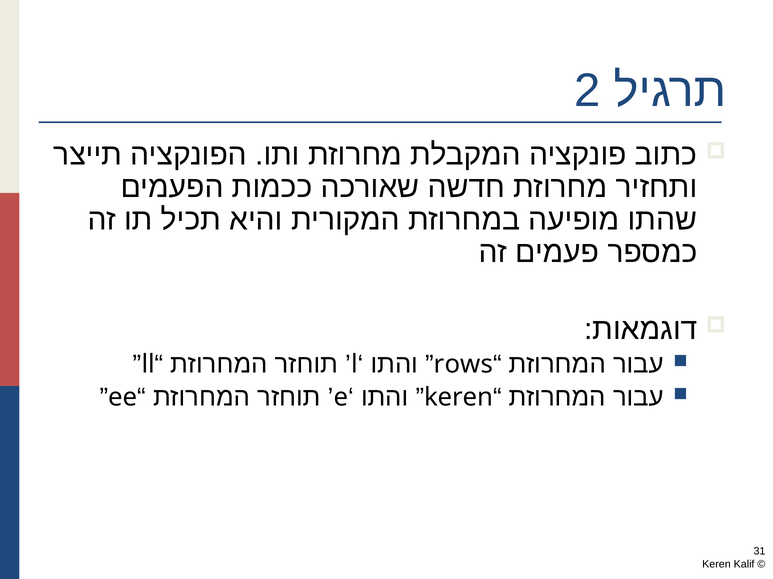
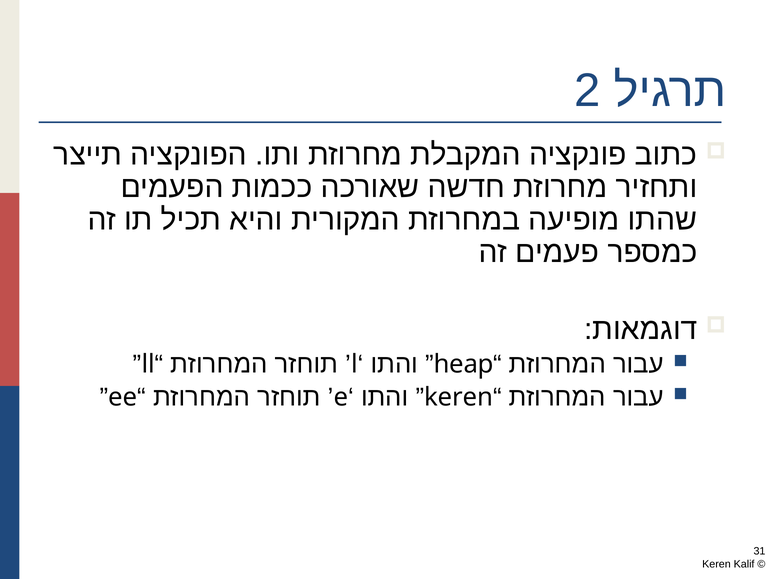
rows: rows -> heap (464, 365)
